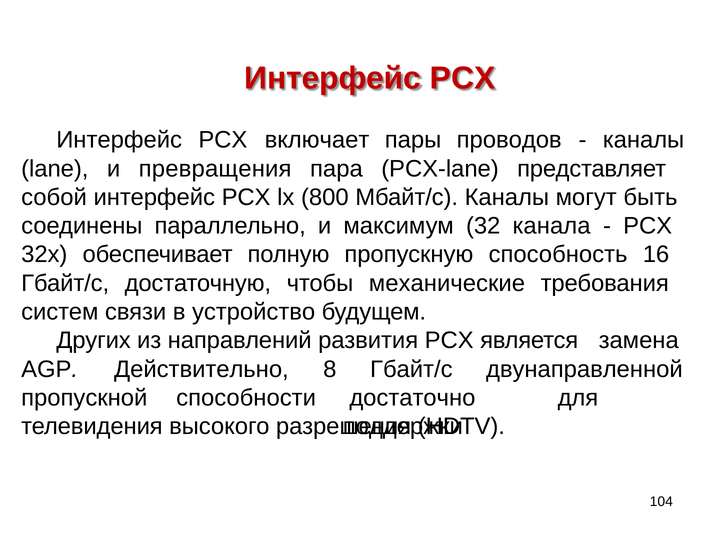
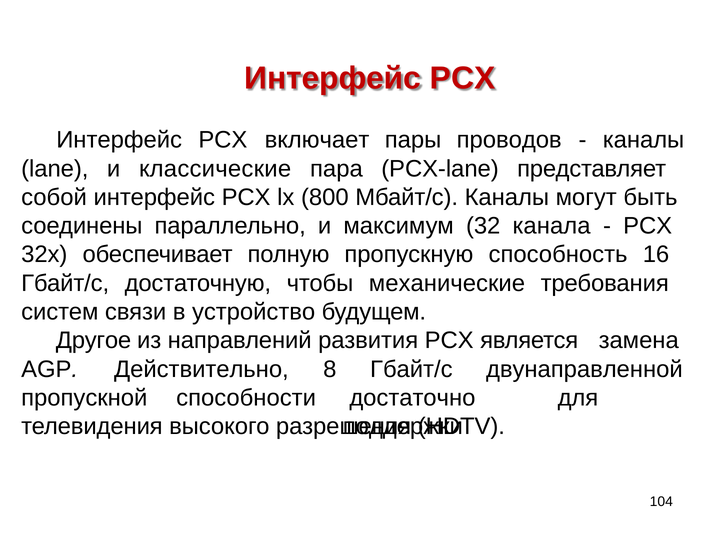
превращения: превращения -> классические (215, 169)
Других: Других -> Другое (94, 341)
